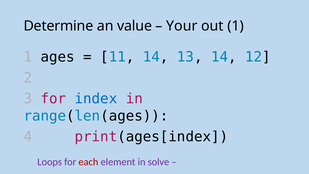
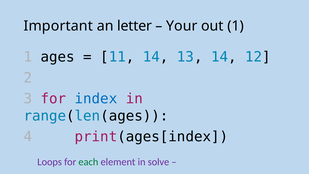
Determine: Determine -> Important (58, 26)
value: value -> letter (135, 26)
each colour: red -> green (88, 162)
